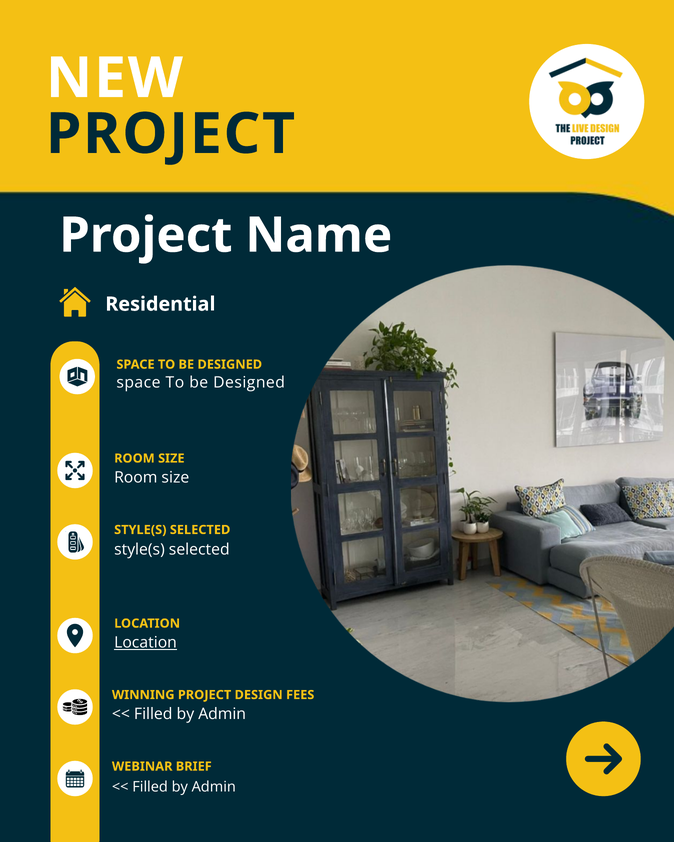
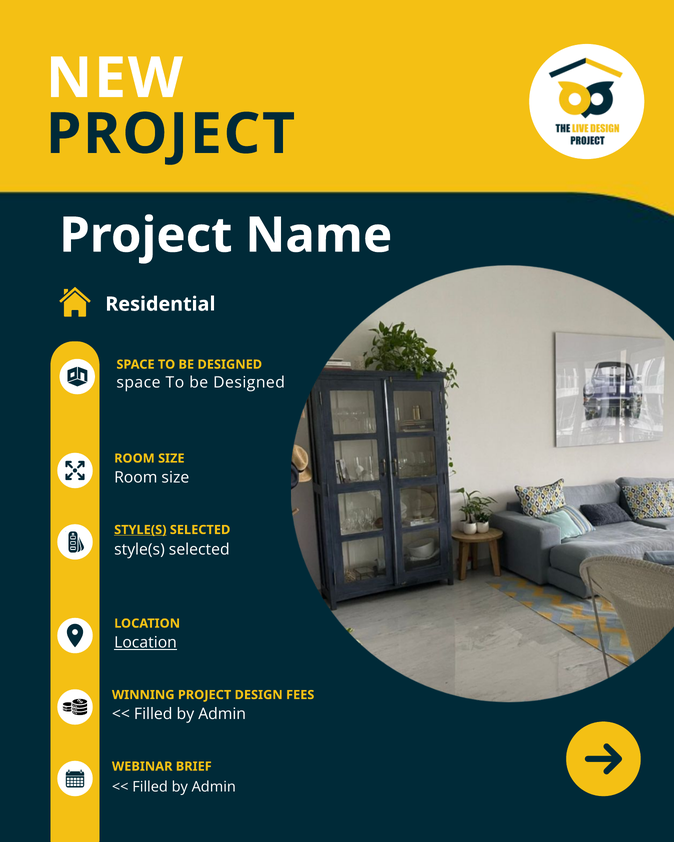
STYLE(S underline: none -> present (140, 530)
